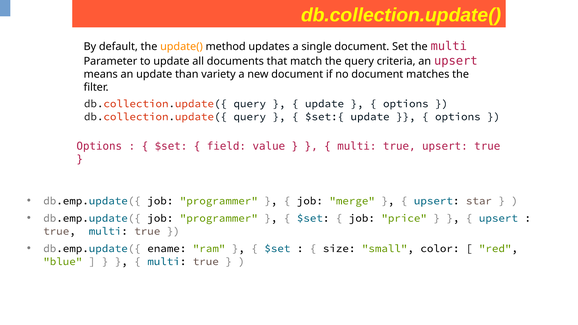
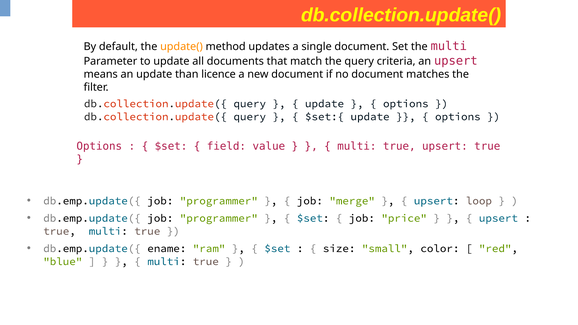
variety: variety -> licence (219, 74)
star: star -> loop (479, 201)
